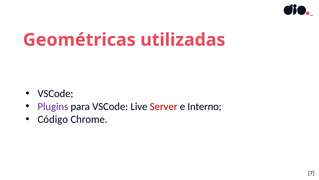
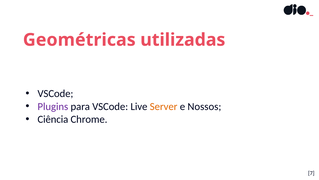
Server colour: red -> orange (164, 106)
Interno: Interno -> Nossos (204, 106)
Código: Código -> Ciência (53, 119)
